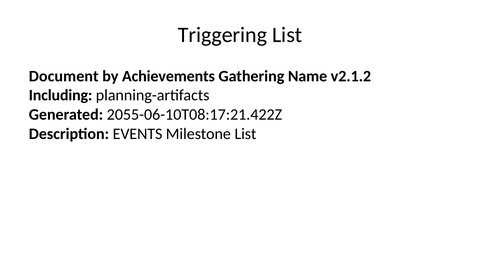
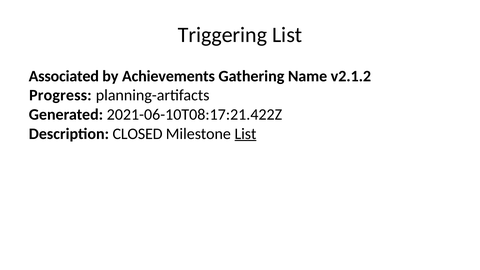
Document: Document -> Associated (64, 76)
Including: Including -> Progress (60, 95)
2055-06-10T08:17:21.422Z: 2055-06-10T08:17:21.422Z -> 2021-06-10T08:17:21.422Z (194, 115)
EVENTS: EVENTS -> CLOSED (138, 134)
List underline: none -> present (245, 134)
